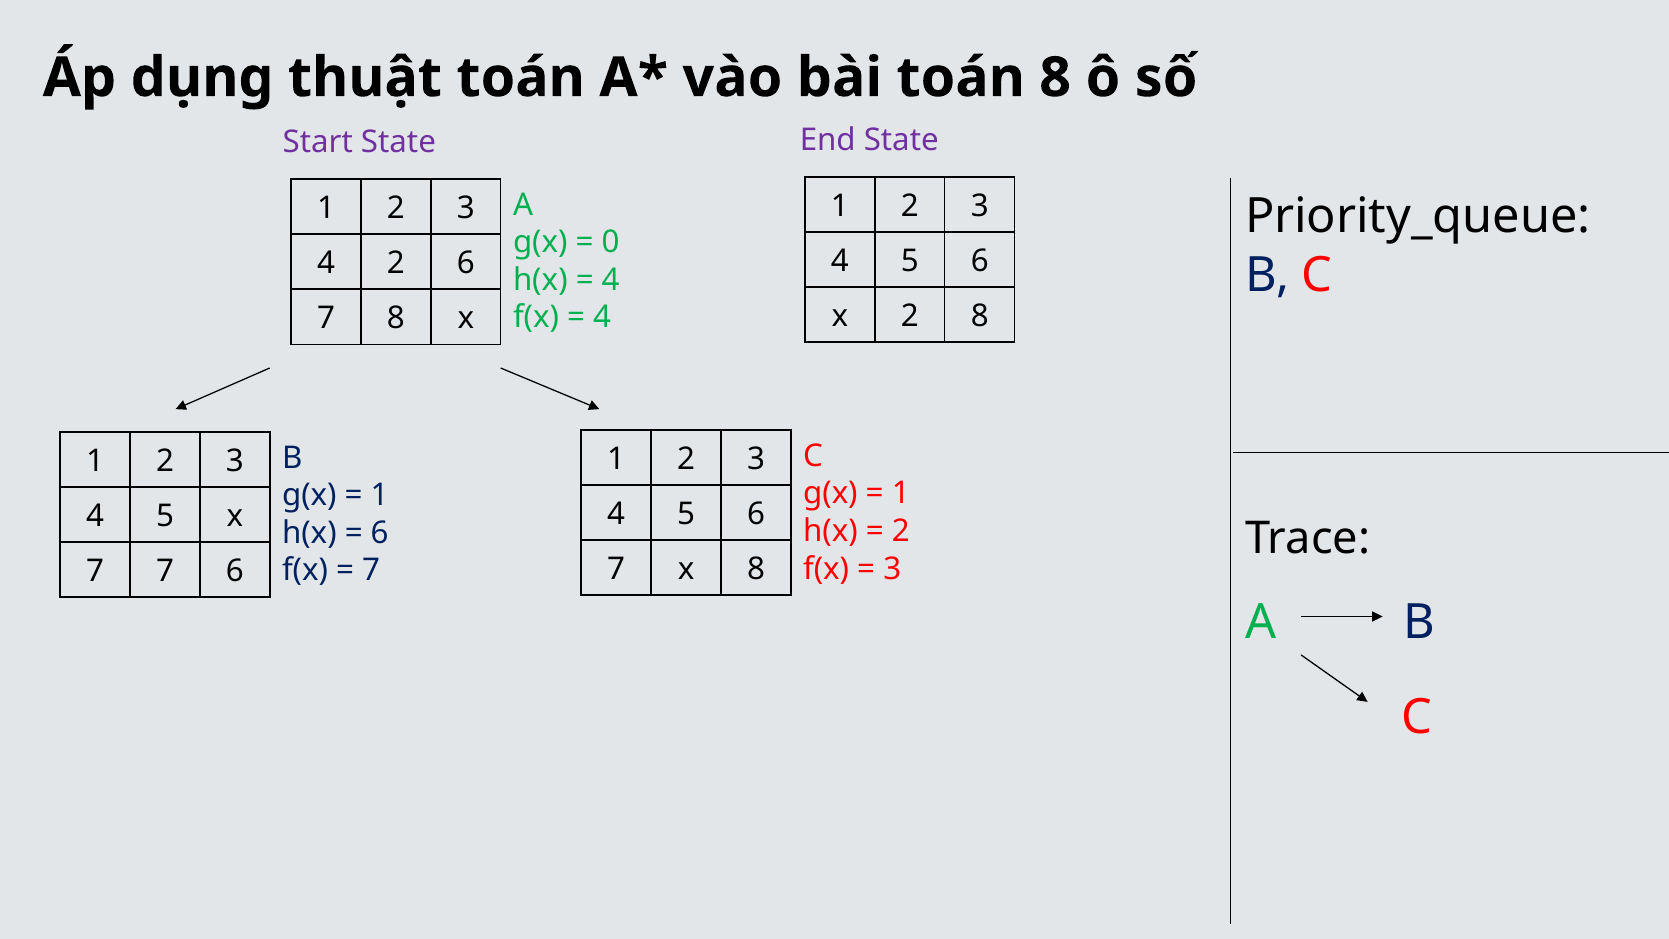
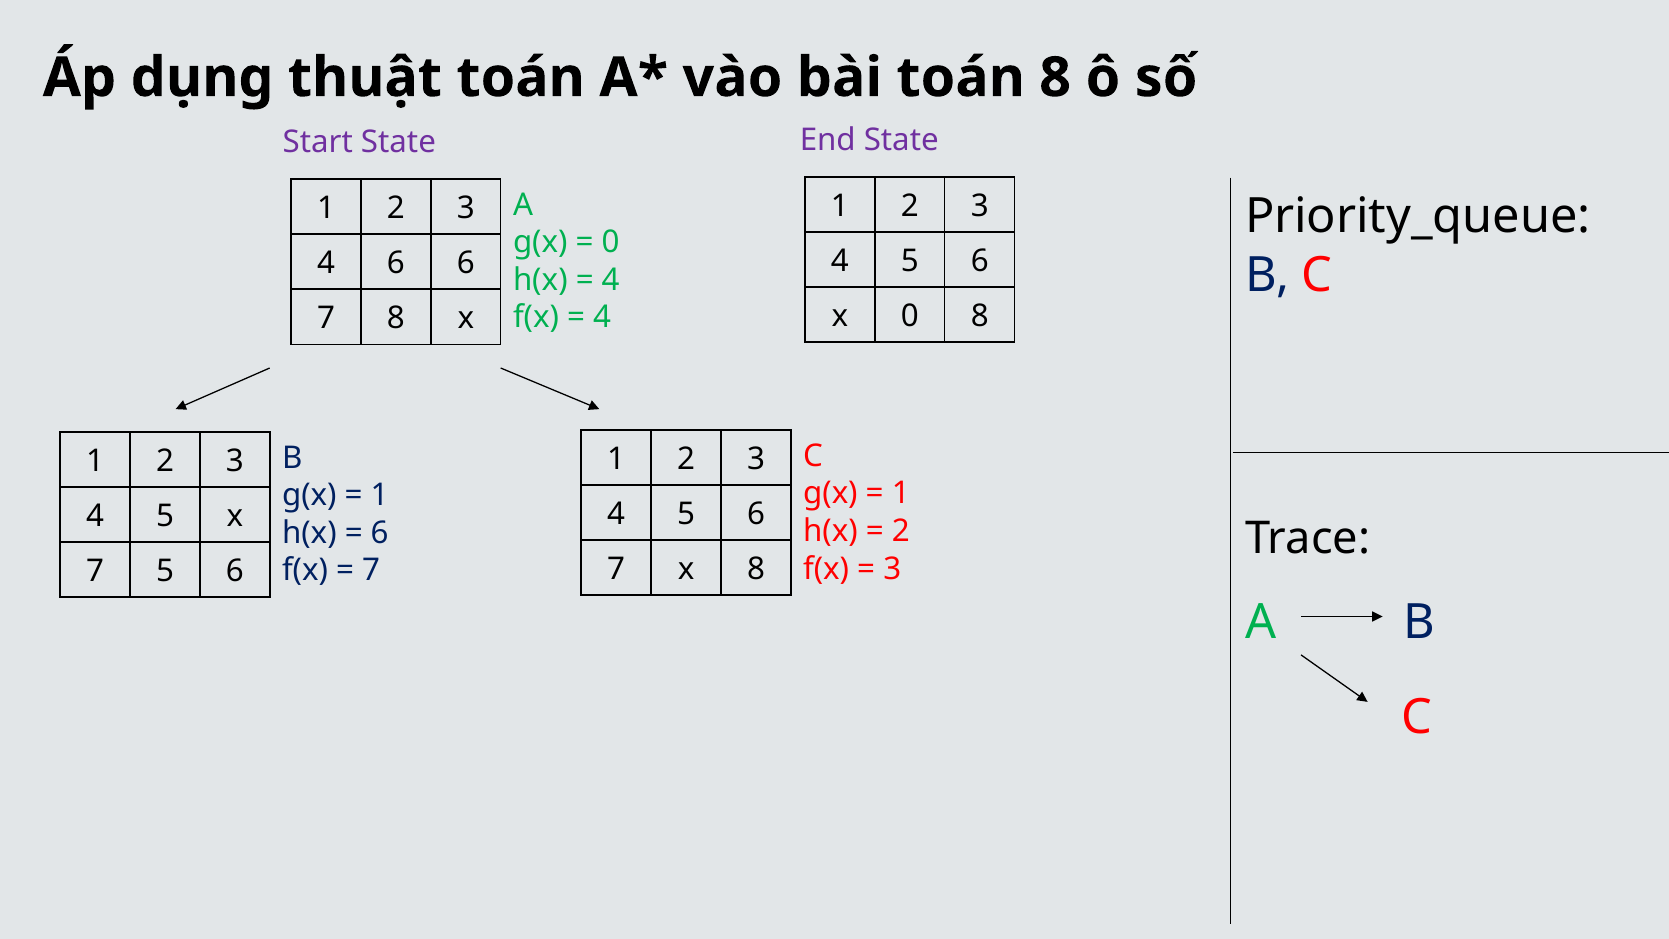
4 2: 2 -> 6 (396, 263)
x 2: 2 -> 0 (910, 316)
7 7: 7 -> 5 (165, 571)
